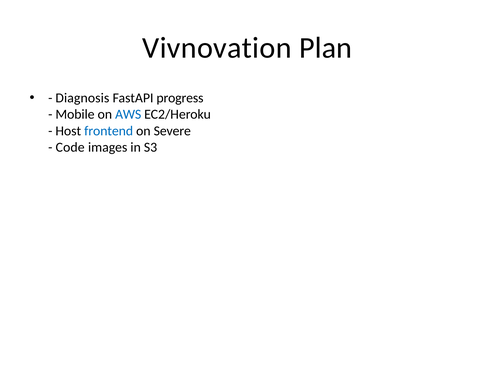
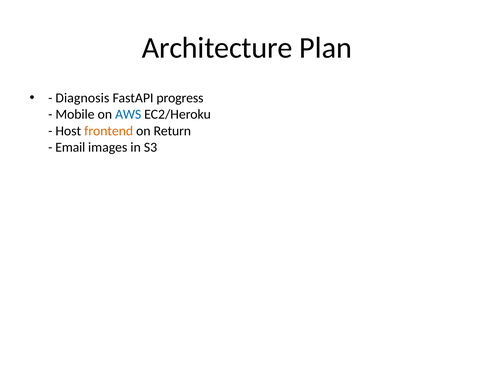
Vivnovation: Vivnovation -> Architecture (217, 48)
frontend colour: blue -> orange (109, 131)
Severe: Severe -> Return (172, 131)
Code: Code -> Email (70, 148)
